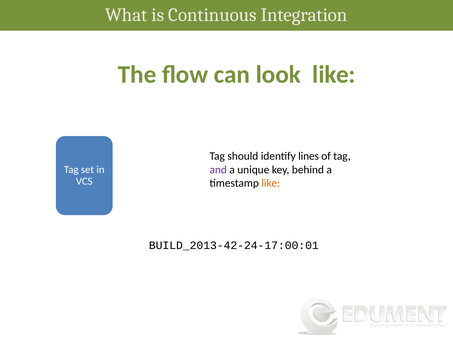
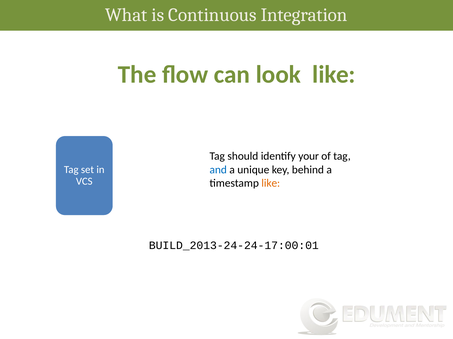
lines: lines -> your (309, 156)
and colour: purple -> blue (218, 170)
BUILD_2013-42-24-17:00:01: BUILD_2013-42-24-17:00:01 -> BUILD_2013-24-24-17:00:01 (234, 246)
